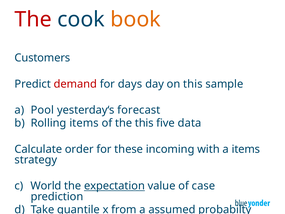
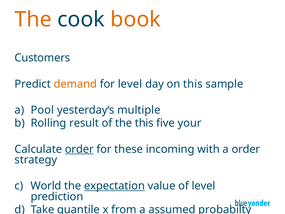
The colour: red -> orange (33, 19)
demand colour: red -> orange (75, 84)
for days: days -> level (130, 84)
forecast: forecast -> multiple (139, 110)
Rolling items: items -> result (84, 123)
data: data -> your (190, 123)
order underline: none -> present (79, 149)
a items: items -> order (246, 149)
of case: case -> level (204, 186)
